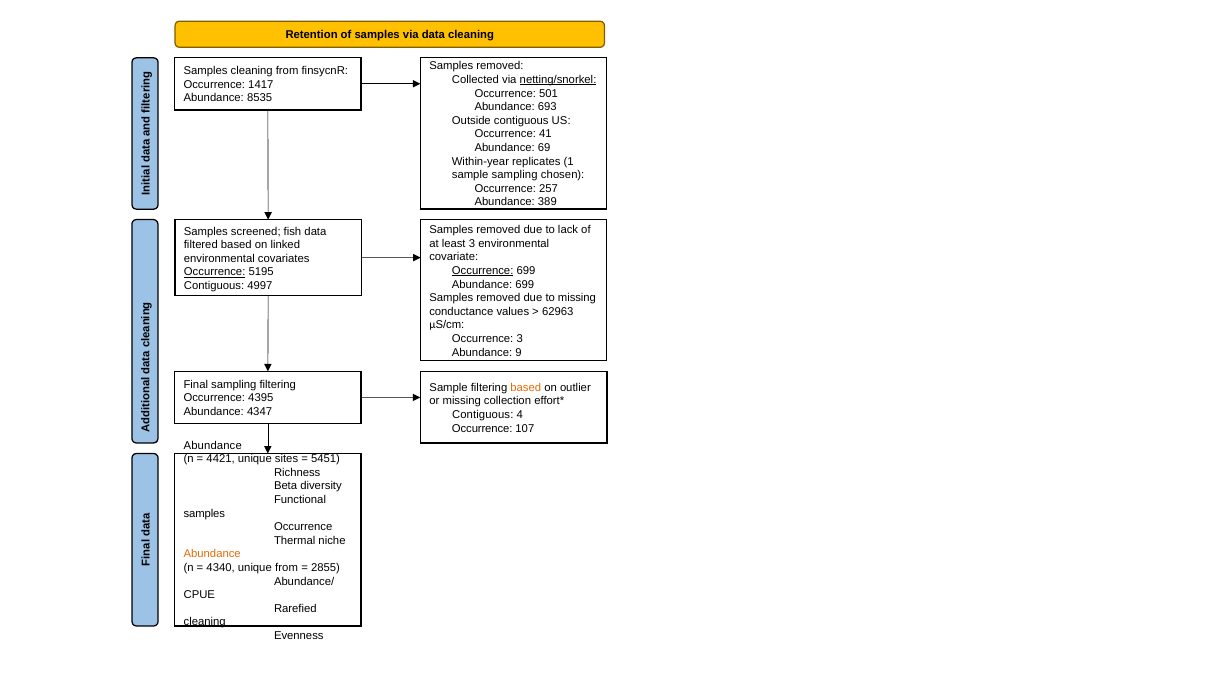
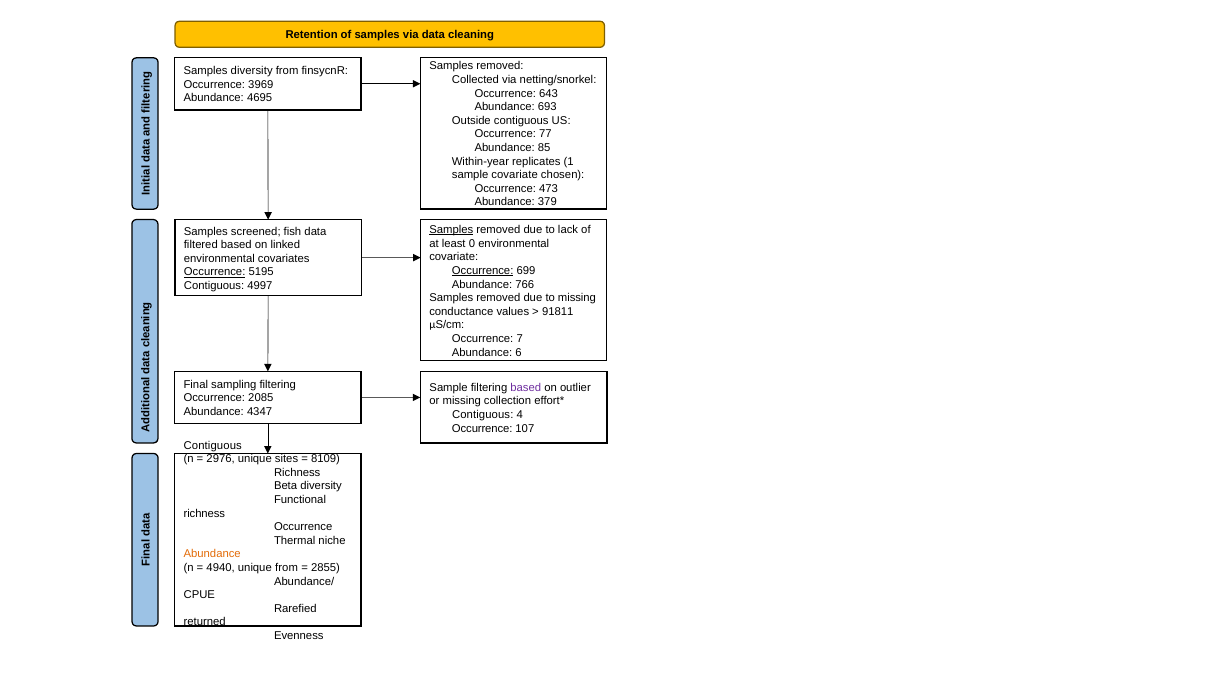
Samples cleaning: cleaning -> diversity (252, 71)
netting/snorkel underline: present -> none (558, 80)
1417: 1417 -> 3969 (261, 85)
501: 501 -> 643 (549, 93)
8535: 8535 -> 4695 (260, 98)
41: 41 -> 77 (545, 134)
69: 69 -> 85 (544, 148)
sample sampling: sampling -> covariate (515, 175)
257: 257 -> 473 (549, 188)
389: 389 -> 379 (547, 202)
Samples underline: none -> present (451, 230)
least 3: 3 -> 0 (472, 243)
Abundance 699: 699 -> 766 (525, 284)
62963: 62963 -> 91811 (558, 311)
Occurrence 3: 3 -> 7 (520, 339)
9: 9 -> 6 (519, 352)
based colour: orange -> purple (526, 387)
4395: 4395 -> 2085 (261, 398)
Abundance: Abundance -> Contiguous (213, 445)
4421: 4421 -> 2976 (221, 459)
5451: 5451 -> 8109 (326, 459)
samples: samples -> richness (204, 513)
4340: 4340 -> 4940 (221, 568)
cleaning: cleaning -> returned (205, 622)
